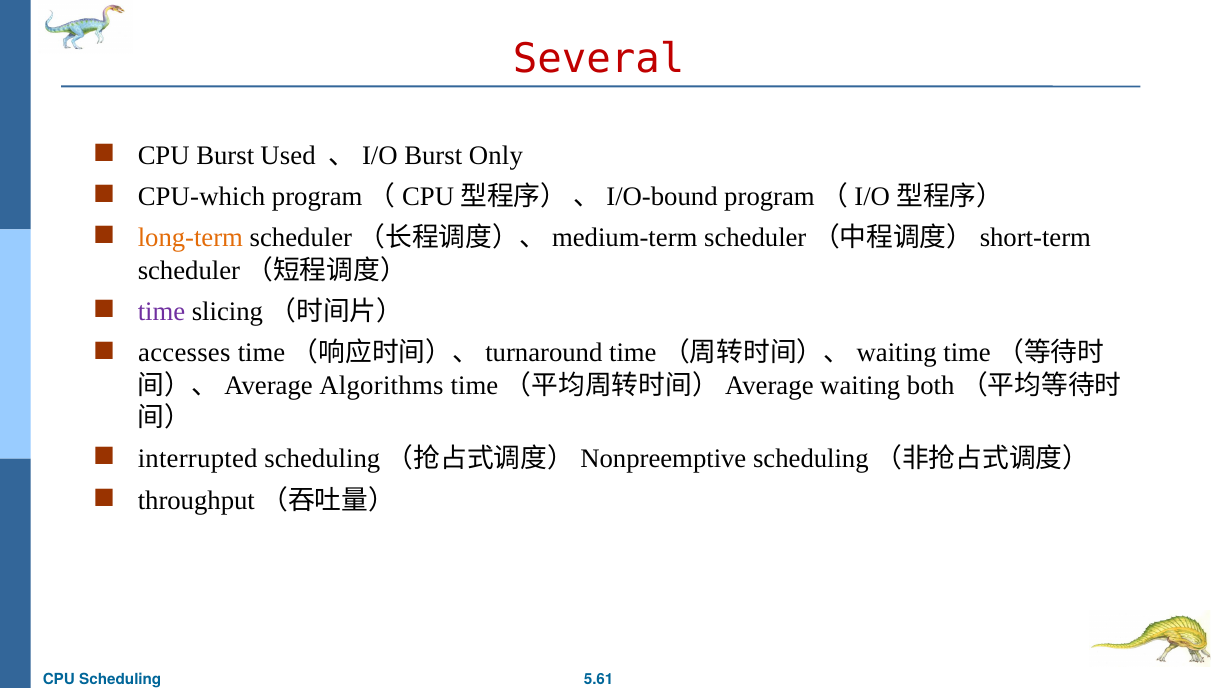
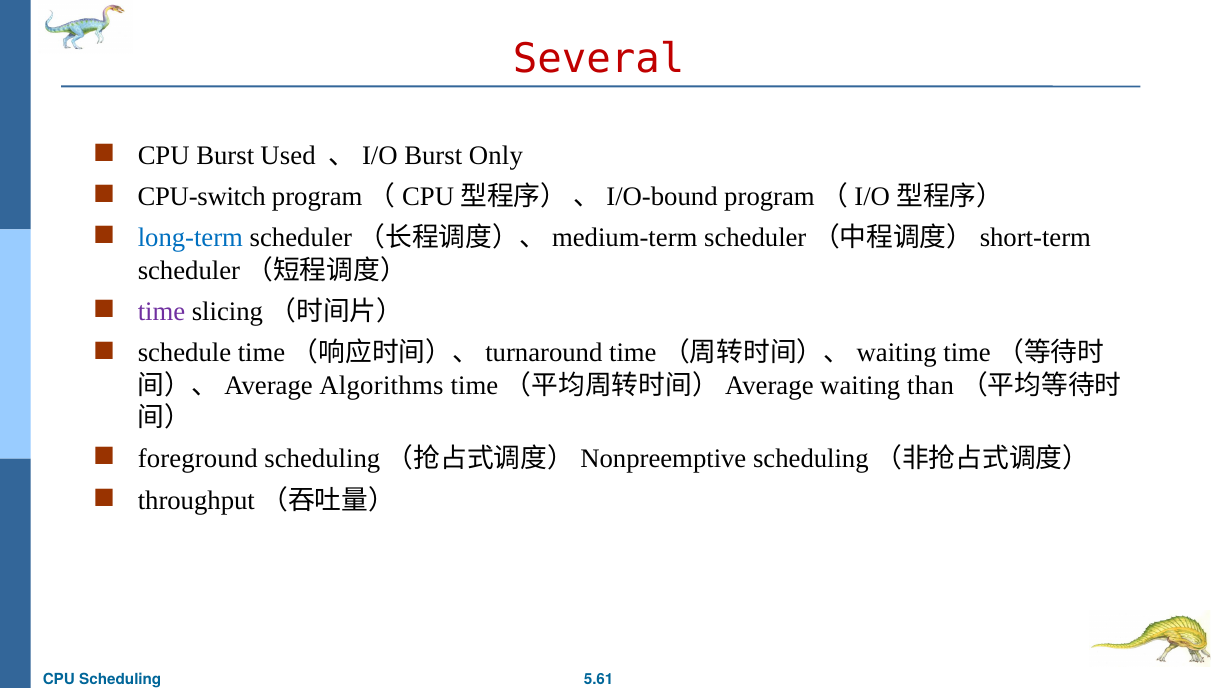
CPU-which: CPU-which -> CPU-switch (202, 196)
long-term colour: orange -> blue (190, 238)
accesses: accesses -> schedule (184, 353)
both: both -> than (931, 385)
interrupted: interrupted -> foreground (198, 458)
